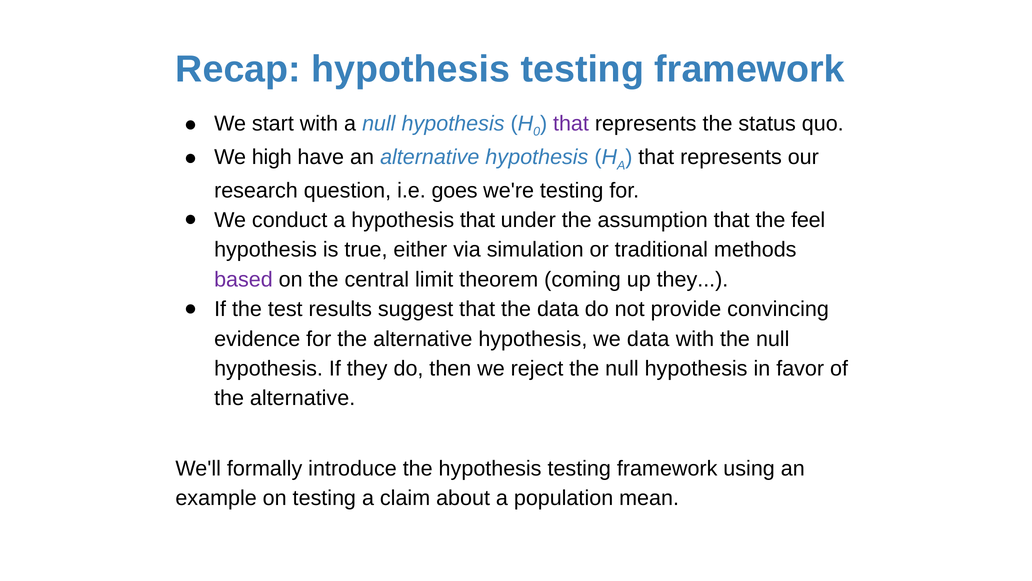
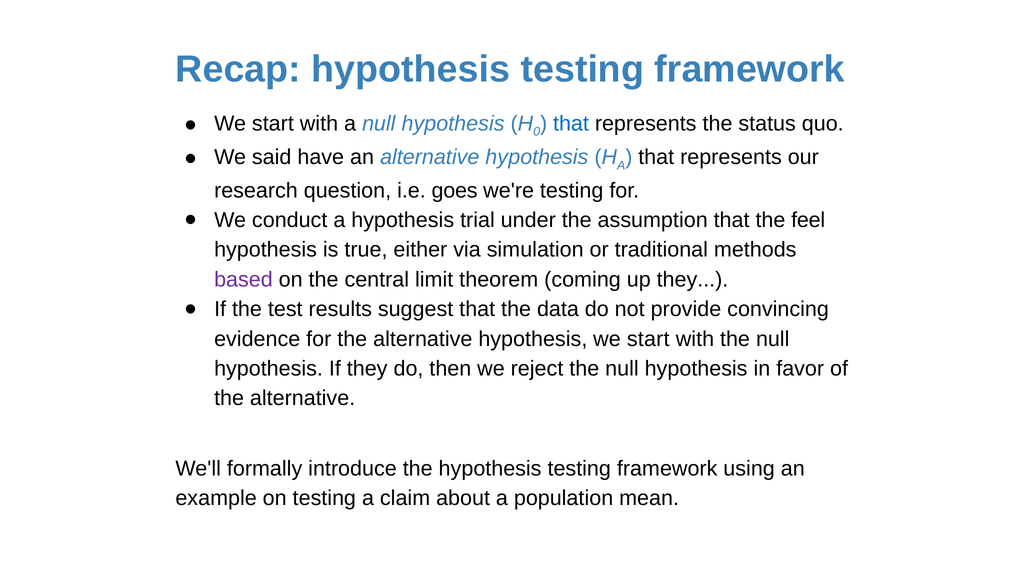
that colour: purple -> blue (571, 123)
high: high -> said (272, 157)
hypothesis that: that -> trial (477, 220)
hypothesis we data: data -> start (648, 339)
